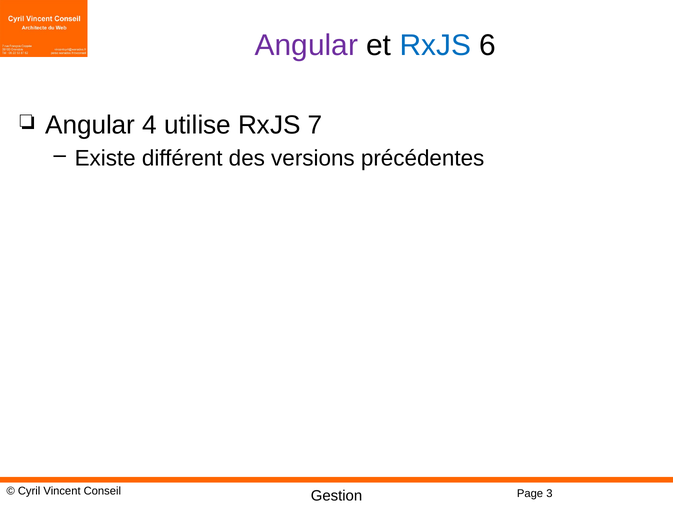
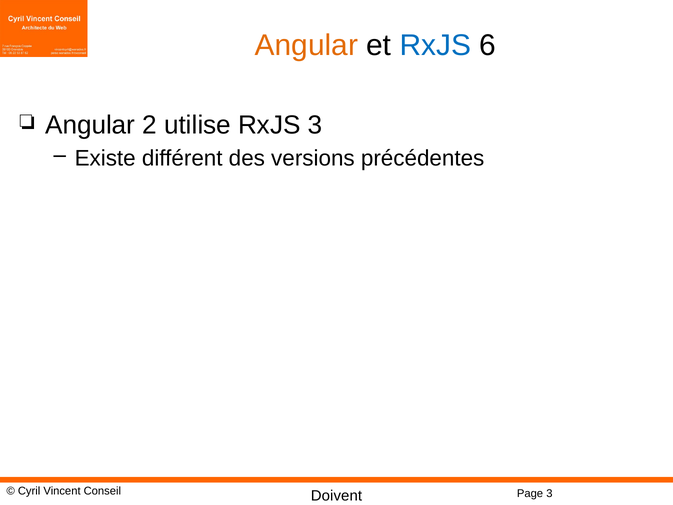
Angular colour: purple -> orange (306, 45)
4: 4 -> 2 (150, 125)
RxJS 7: 7 -> 3 (315, 125)
Gestion: Gestion -> Doivent (336, 496)
